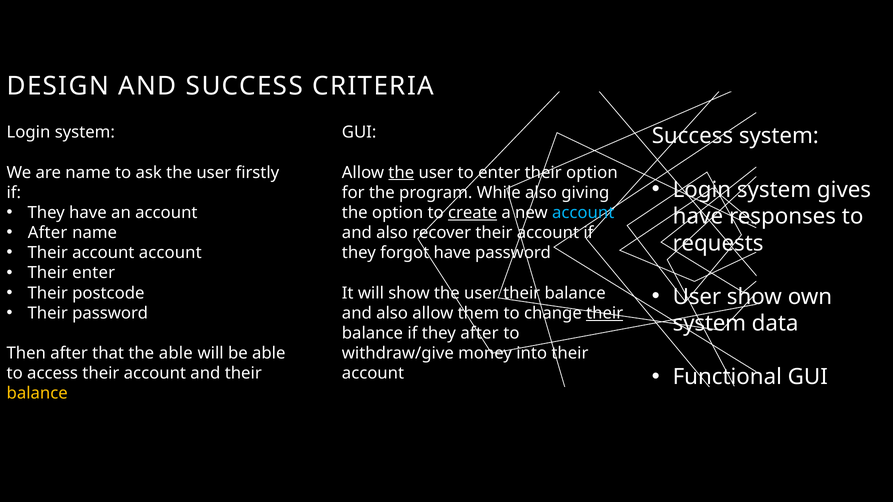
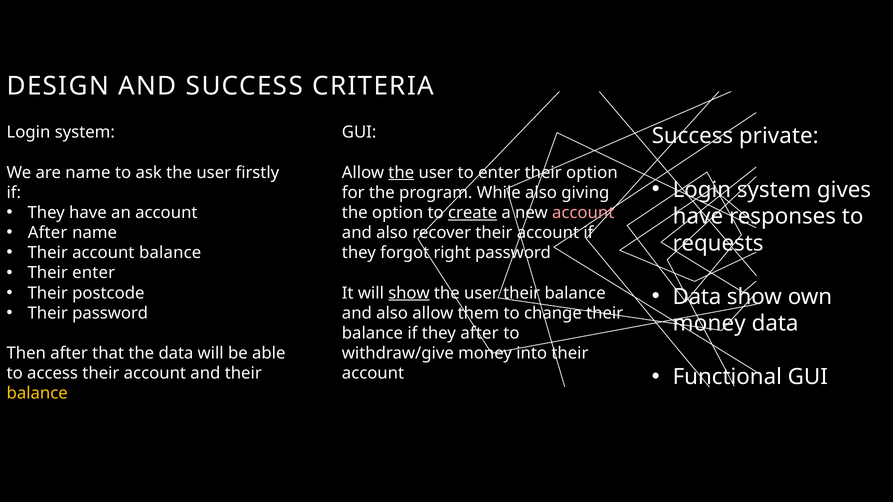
Success system: system -> private (779, 136)
account colour: light blue -> pink (583, 213)
account account: account -> balance (170, 253)
forgot have: have -> right (452, 253)
User: User -> Data (697, 297)
show underline: none -> present (409, 293)
their underline: present -> none (605, 313)
system: system -> money (709, 324)
the able: able -> data (176, 353)
